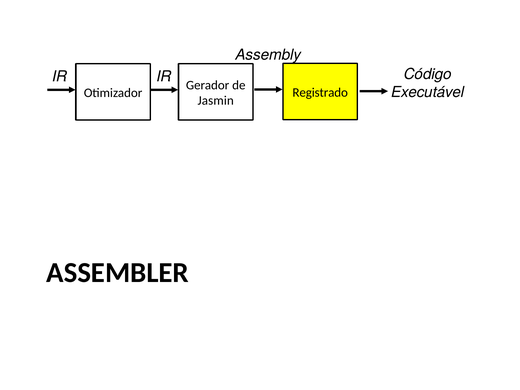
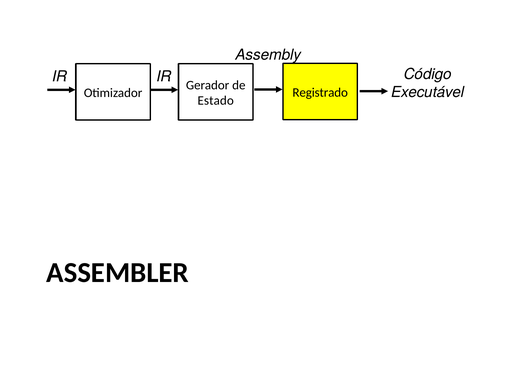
Jasmin: Jasmin -> Estado (216, 101)
